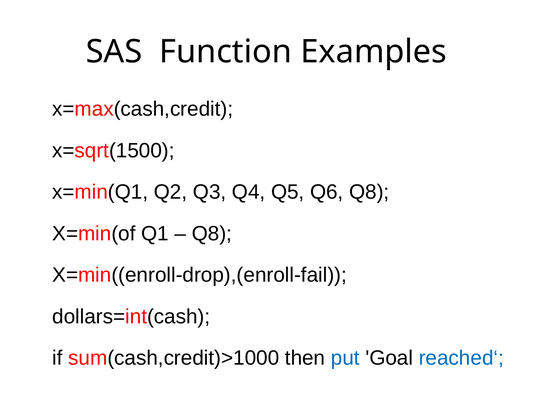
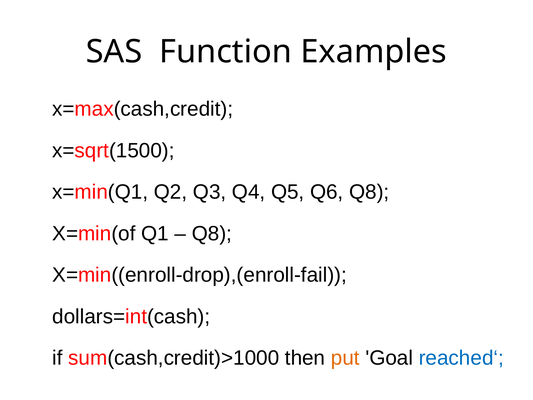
put colour: blue -> orange (345, 358)
